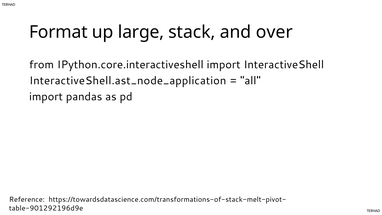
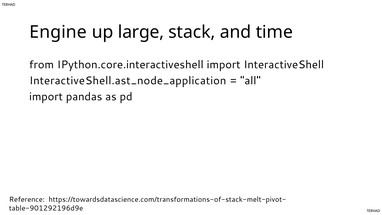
Format: Format -> Engine (58, 32)
over: over -> time (274, 32)
